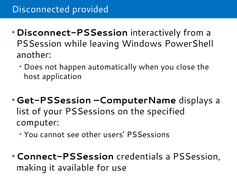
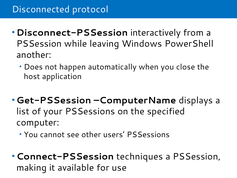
provided: provided -> protocol (90, 9)
credentials: credentials -> techniques (140, 156)
